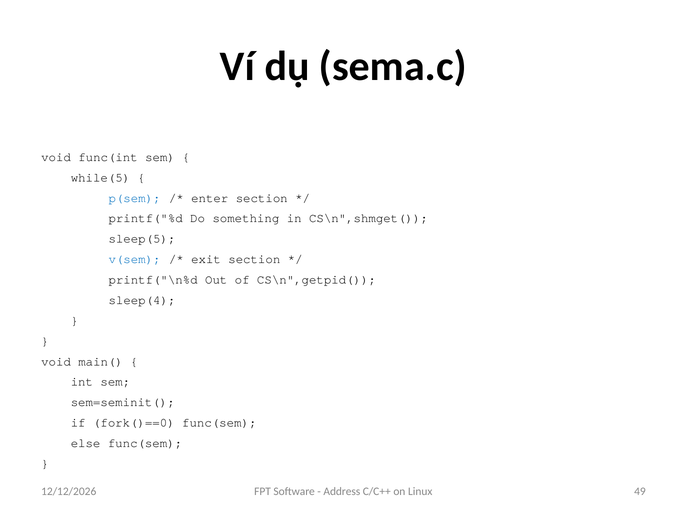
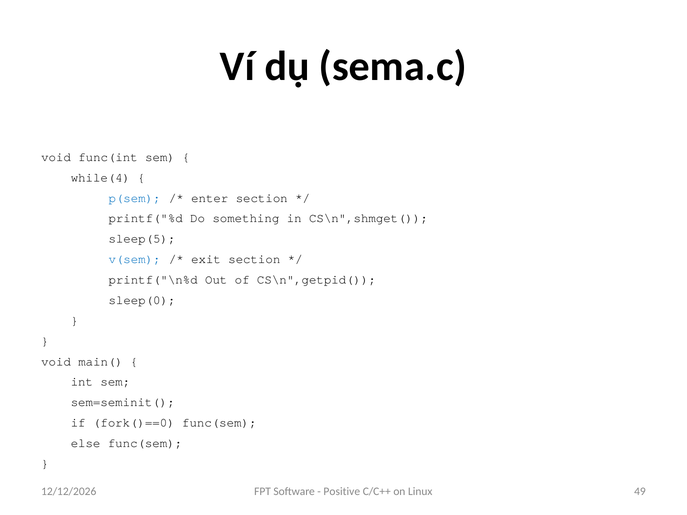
while(5: while(5 -> while(4 (100, 178)
sleep(4: sleep(4 -> sleep(0 (142, 300)
Address: Address -> Positive (342, 492)
